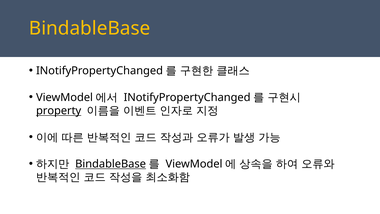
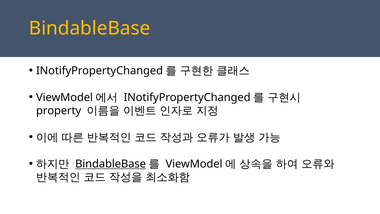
property underline: present -> none (59, 111)
